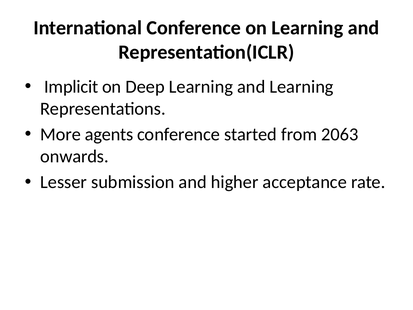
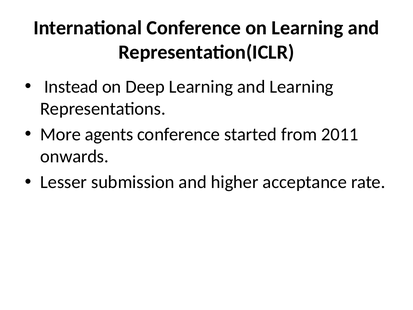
Implicit: Implicit -> Instead (71, 87)
2063: 2063 -> 2011 (340, 134)
